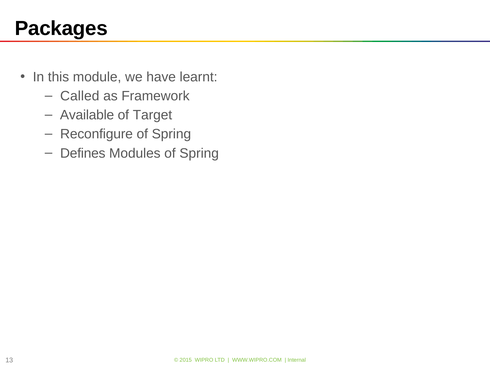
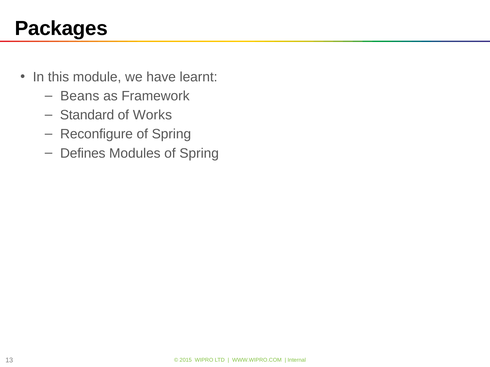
Called: Called -> Beans (80, 96)
Available: Available -> Standard (87, 115)
Target: Target -> Works (152, 115)
